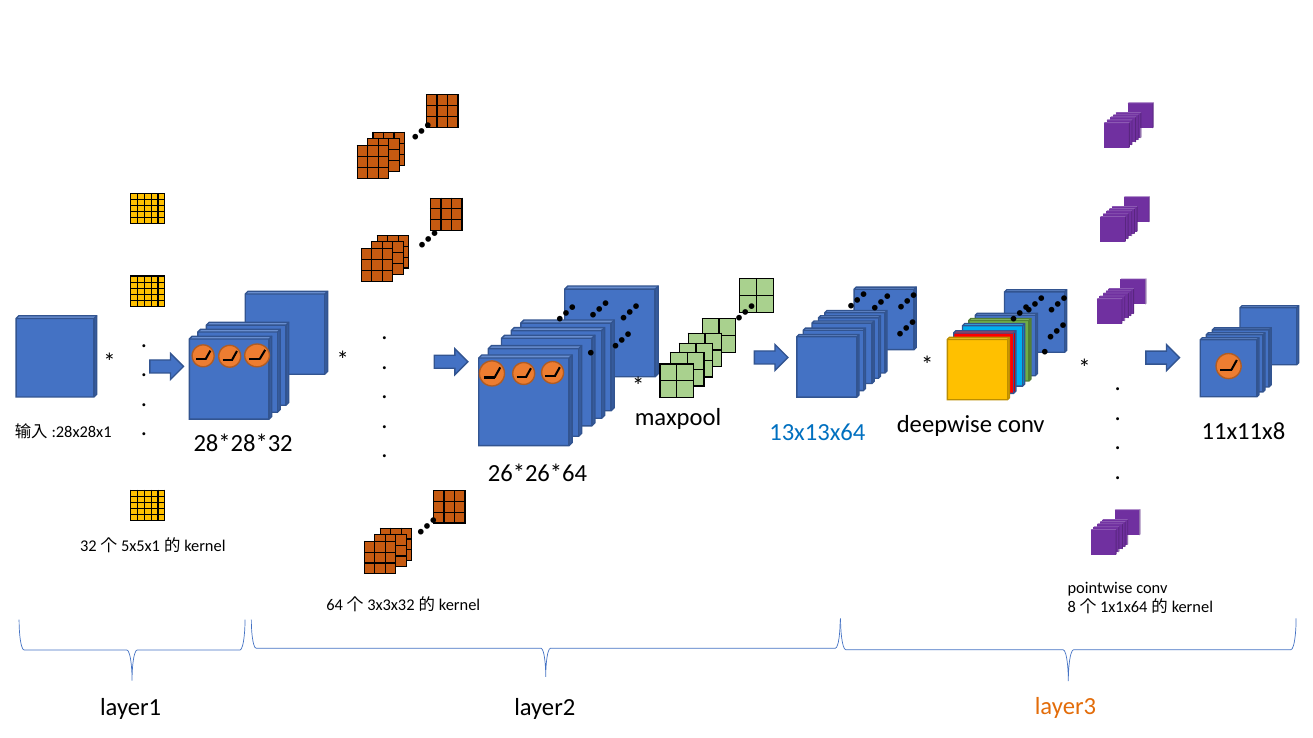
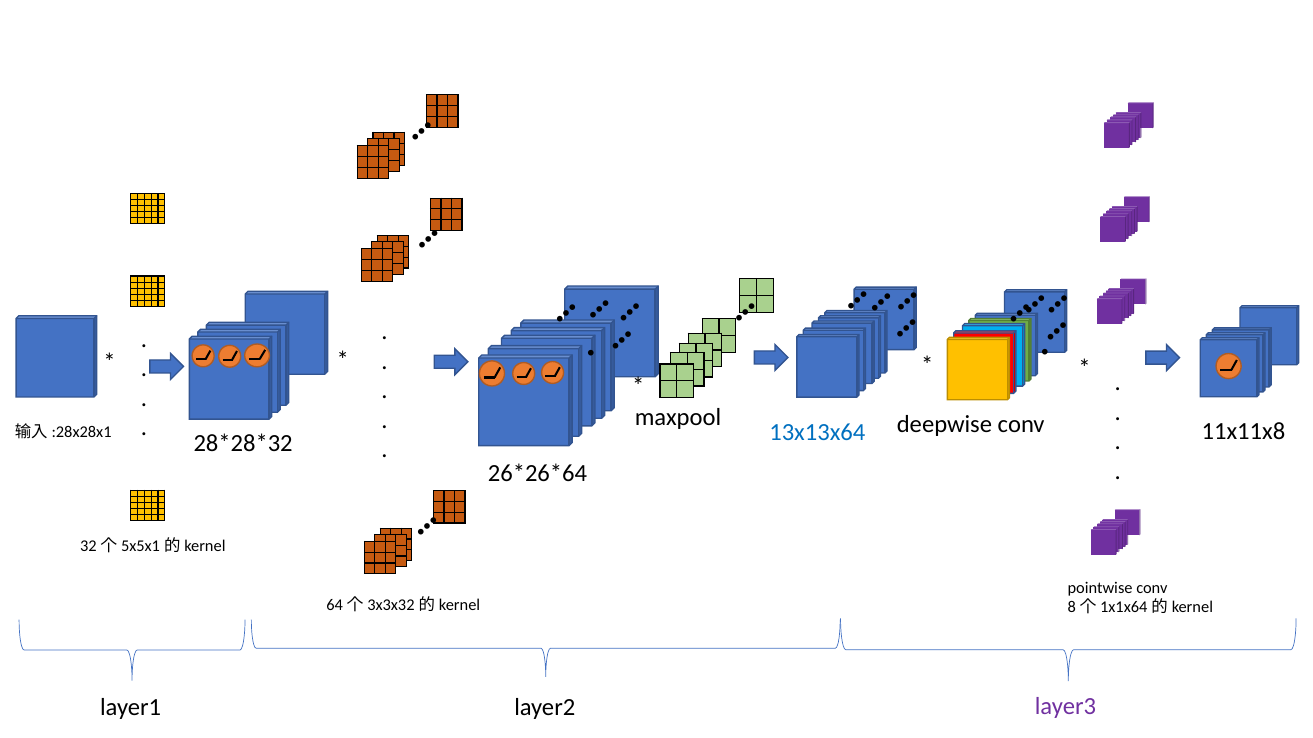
layer3 colour: orange -> purple (1065, 707)
